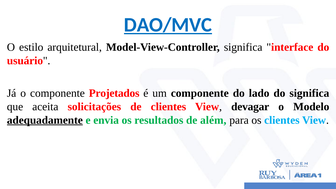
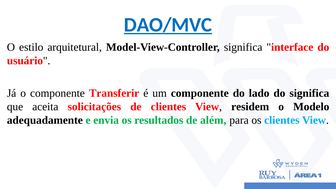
Projetados: Projetados -> Transferir (114, 93)
devagar: devagar -> residem (250, 107)
adequadamente underline: present -> none (45, 120)
